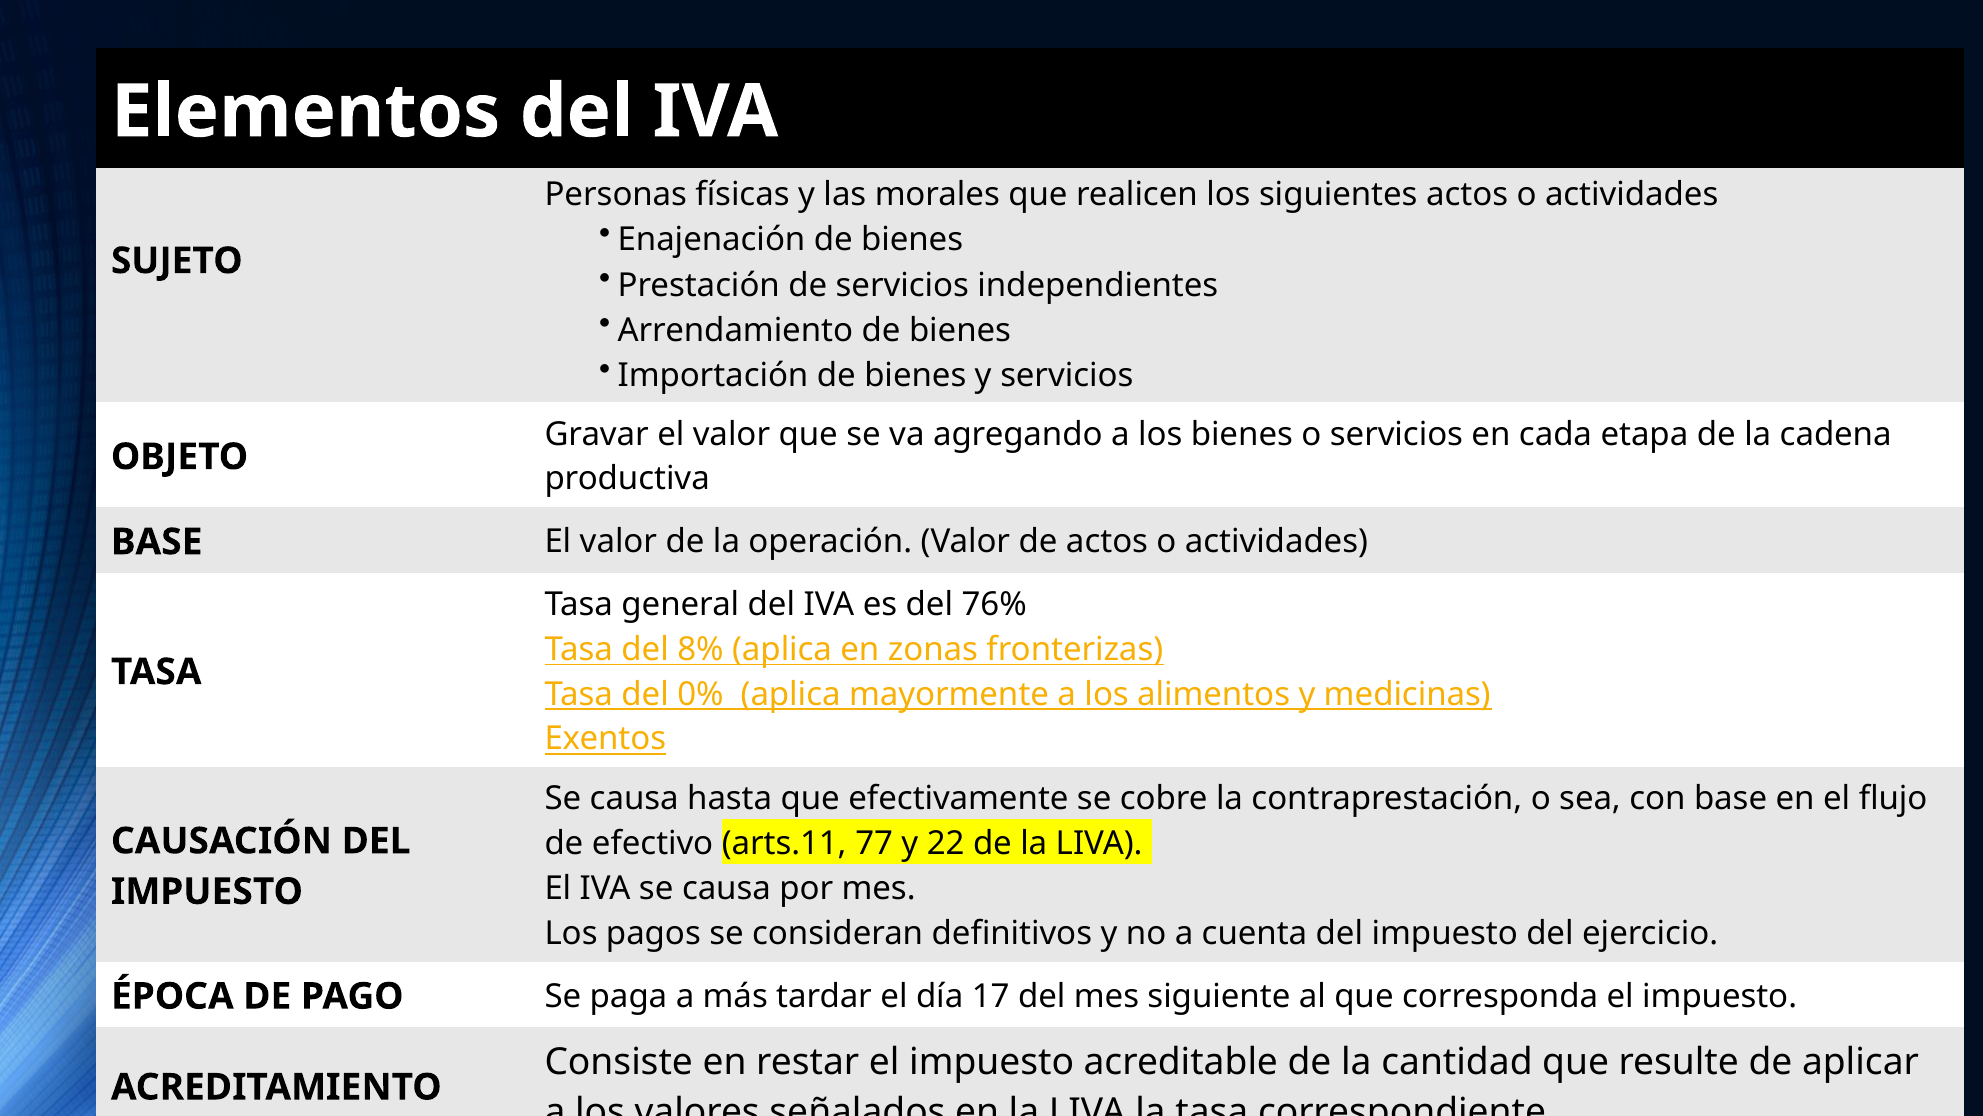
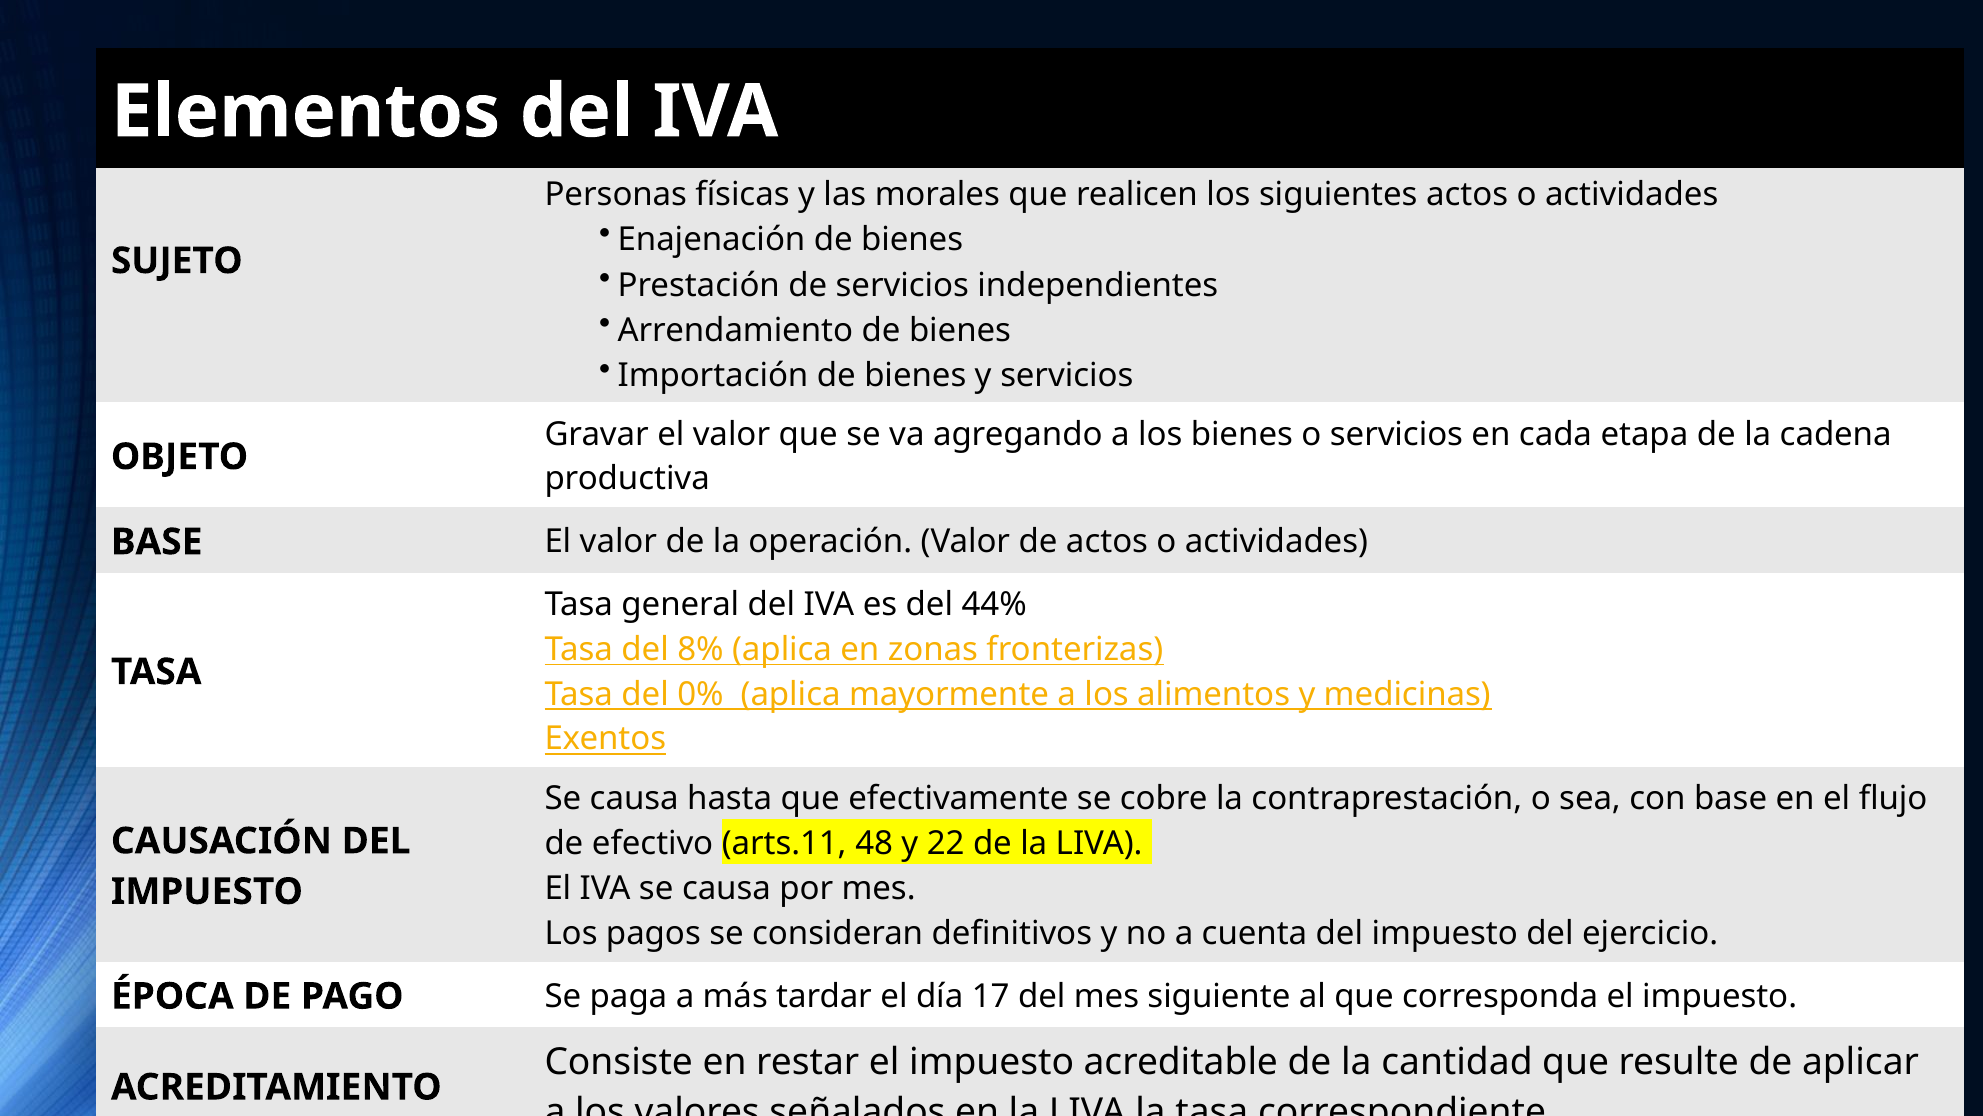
76%: 76% -> 44% (994, 604)
77: 77 -> 48 (874, 844)
